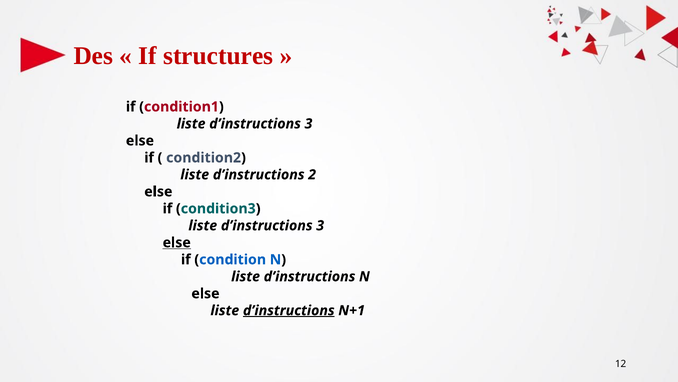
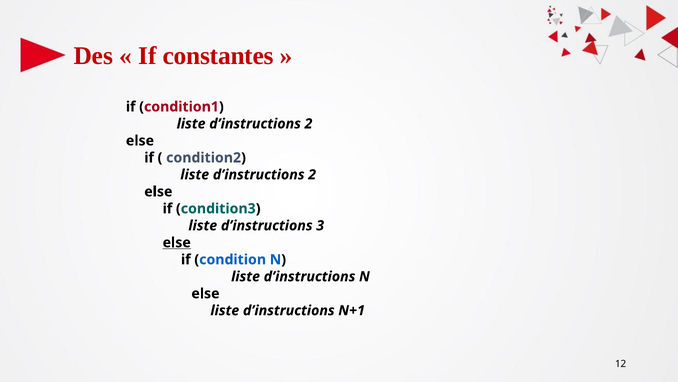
structures: structures -> constantes (218, 56)
3: 3 -> 2 (308, 124)
d’instructions underline: present -> none (289, 310)
